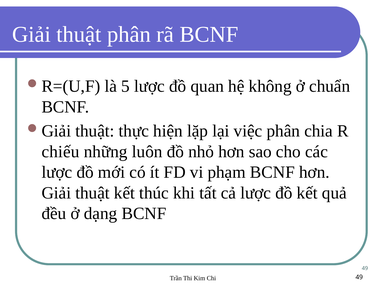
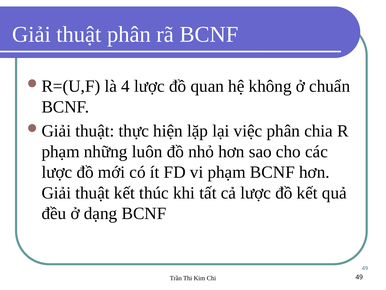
5: 5 -> 4 (125, 86)
chiếu: chiếu -> phạm (61, 151)
